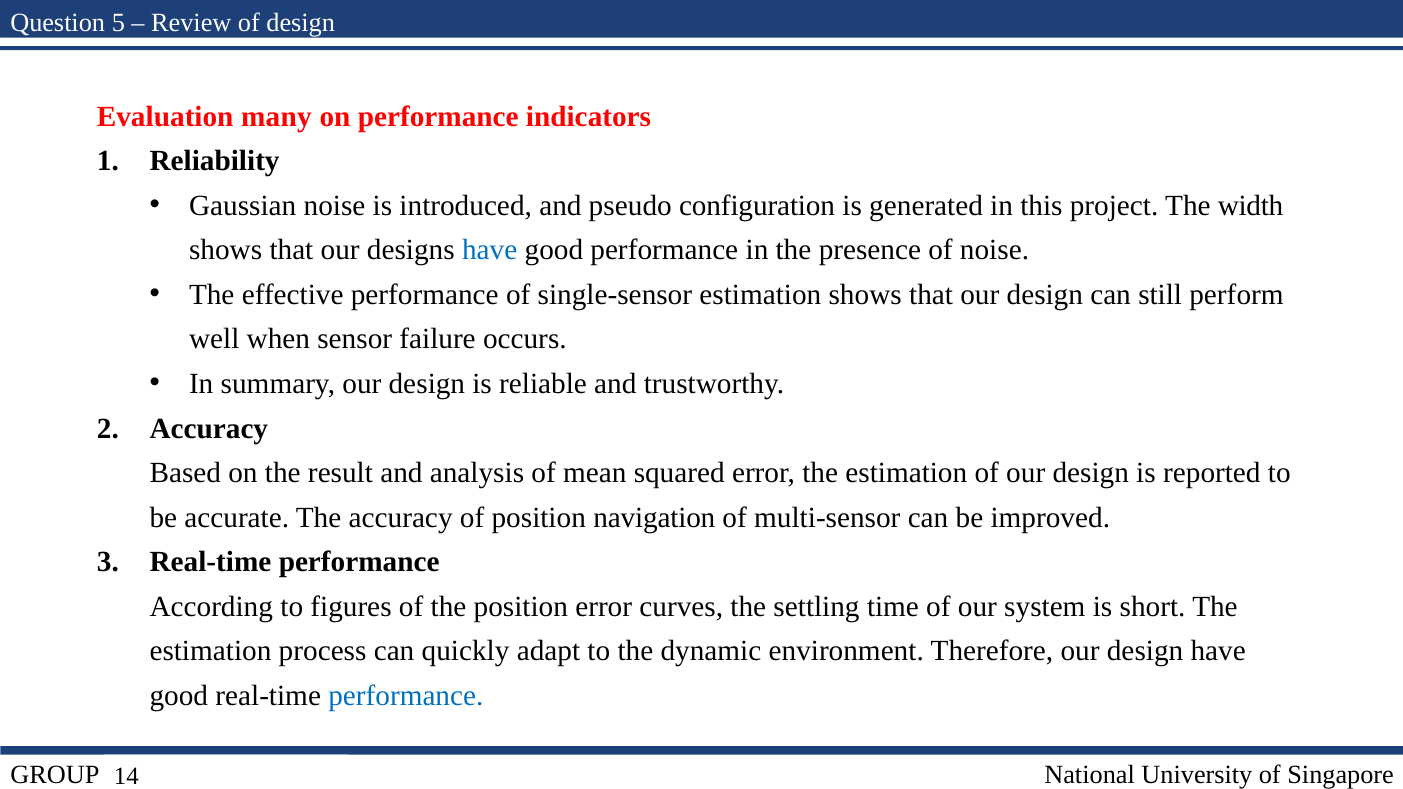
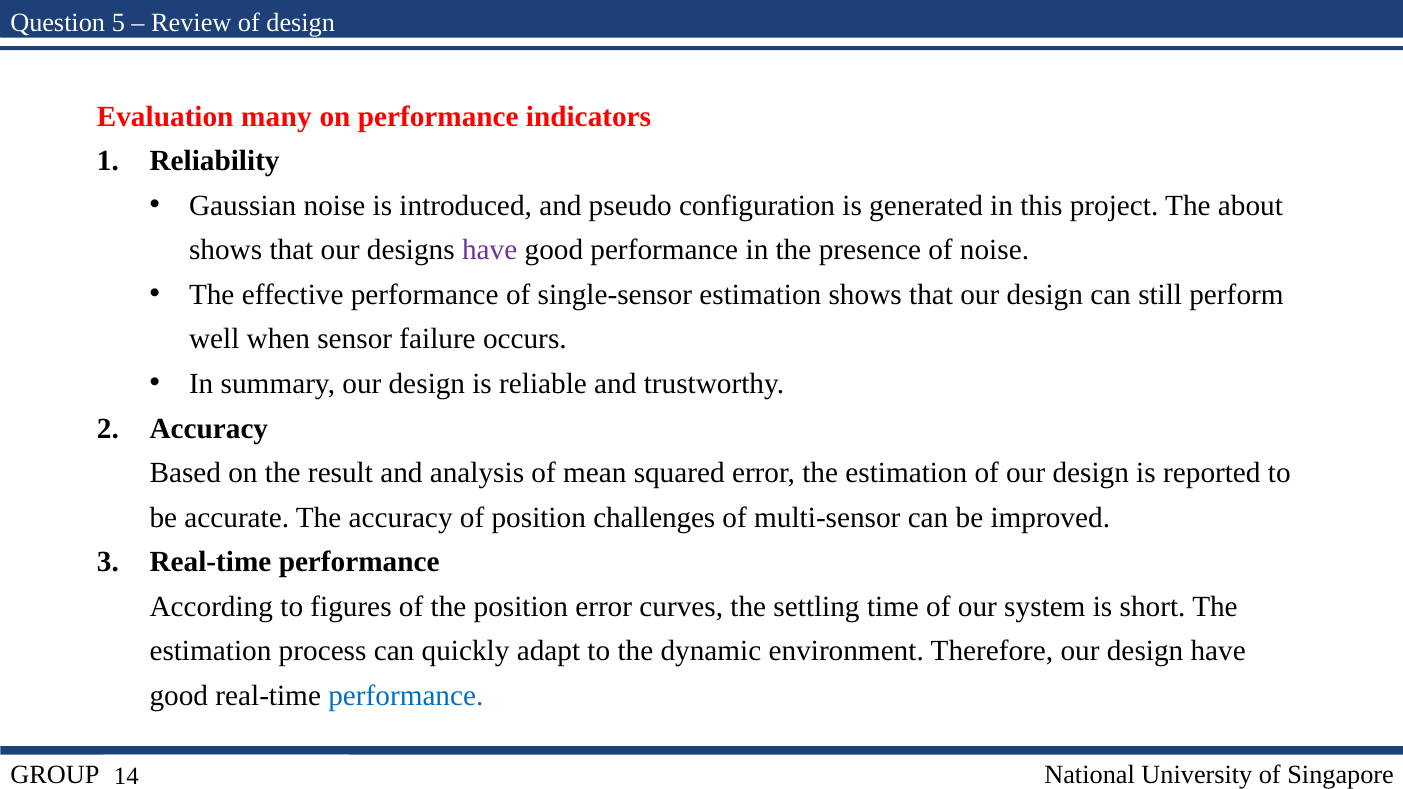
width: width -> about (1250, 206)
have colour: blue -> purple (490, 250)
navigation: navigation -> challenges (654, 518)
